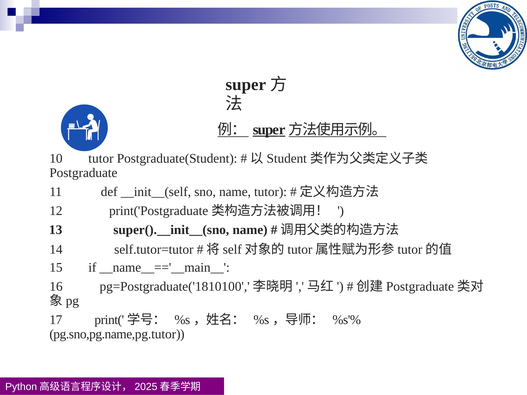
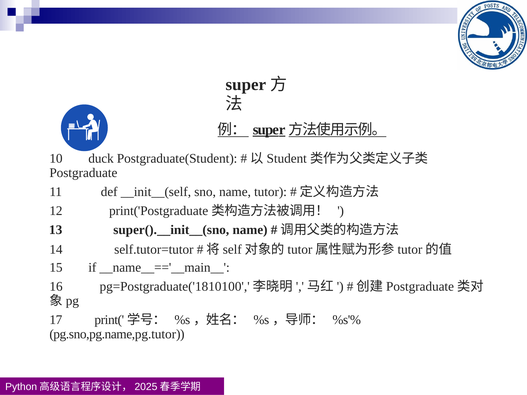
10 tutor: tutor -> duck (101, 159)
